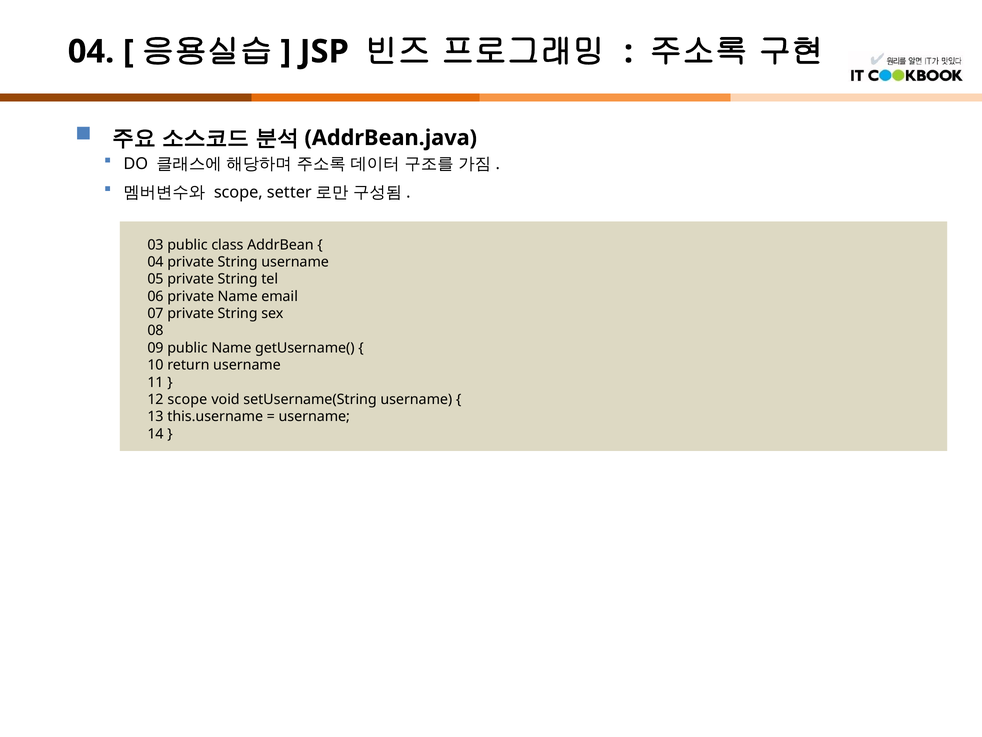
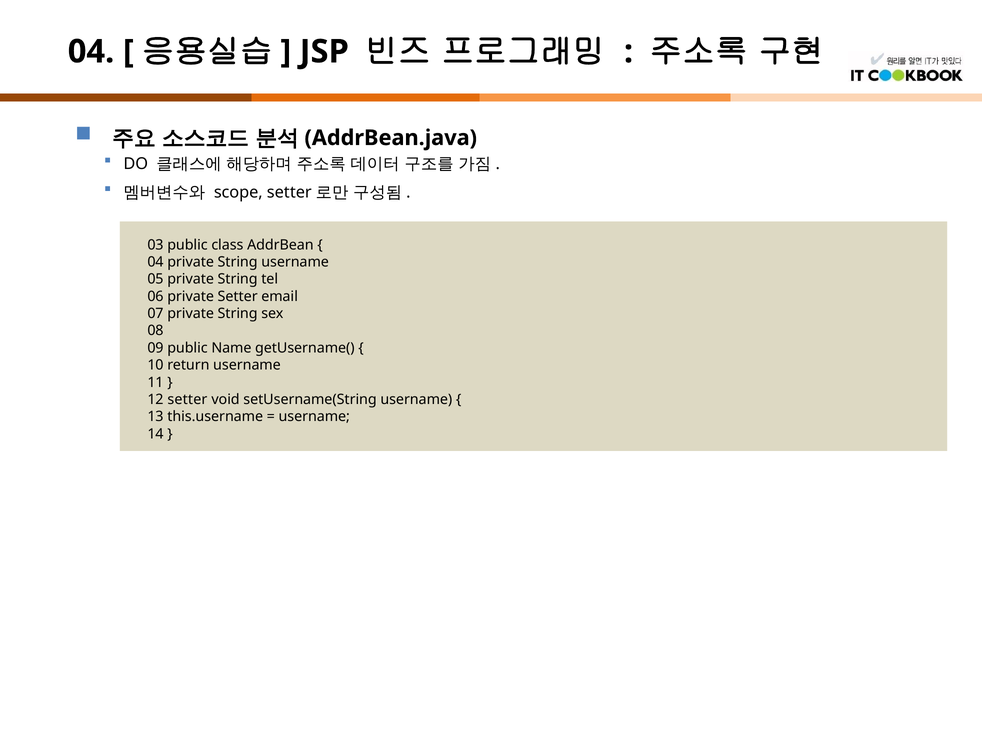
private Name: Name -> Setter (238, 296)
12 scope: scope -> setter (187, 399)
